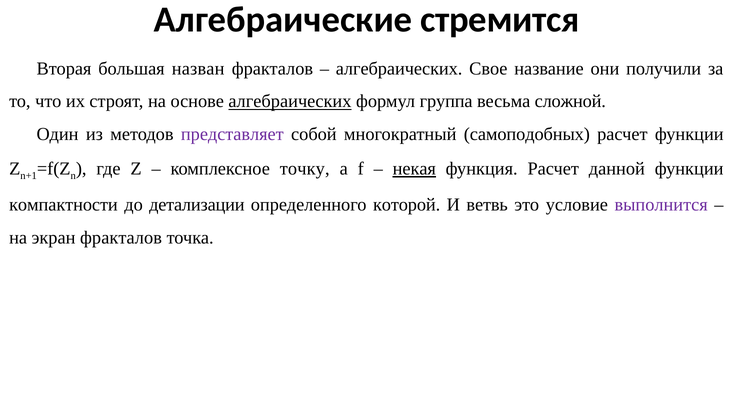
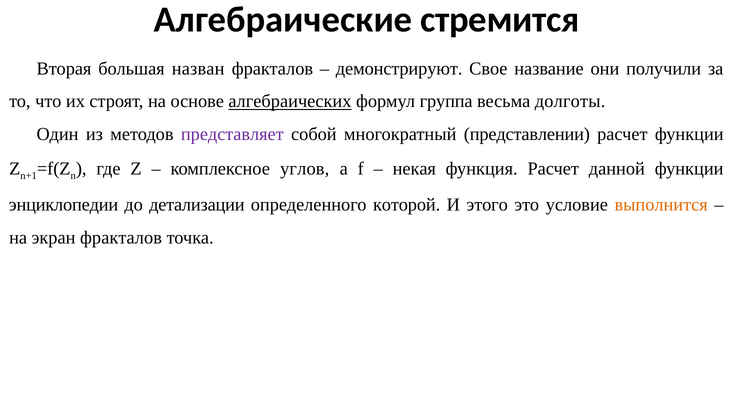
алгебраических: алгебраических -> демонстрируют (399, 69)
сложной: сложной -> долготы (570, 102)
самоподобных: самоподобных -> представлении (527, 135)
точку: точку -> углов (305, 169)
некая underline: present -> none (414, 169)
компактности: компактности -> энциклопедии (64, 205)
ветвь: ветвь -> этого (487, 205)
выполнится colour: purple -> orange (661, 205)
